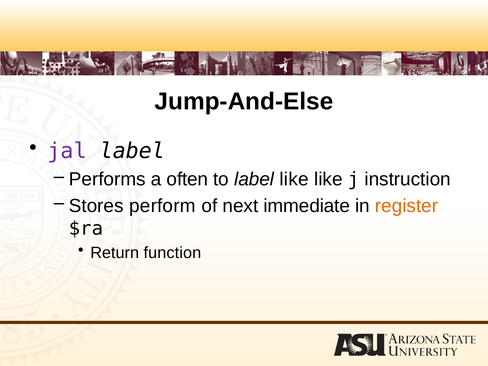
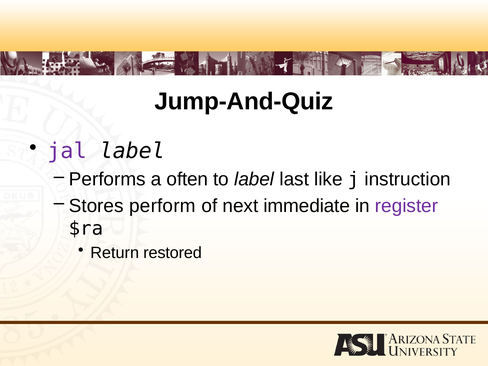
Jump-And-Else: Jump-And-Else -> Jump-And-Quiz (244, 101)
label like: like -> last (294, 179)
register colour: orange -> purple (407, 206)
function: function -> restored (173, 253)
